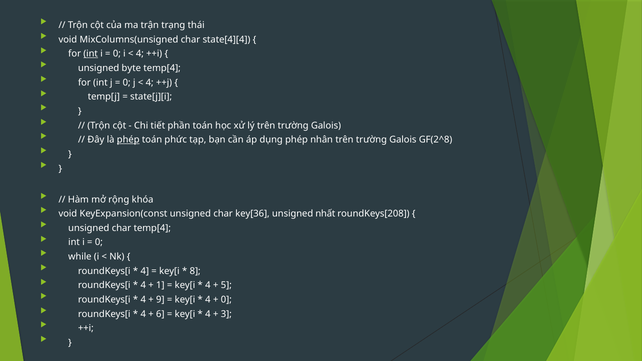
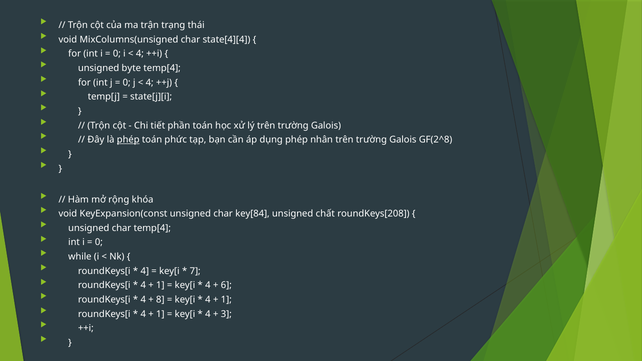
int underline: present -> none (91, 54)
key[36: key[36 -> key[84 (252, 214)
nhất: nhất -> chất (325, 214)
8: 8 -> 7 (195, 271)
5: 5 -> 6 (226, 285)
9: 9 -> 8 (160, 300)
0: 0 -> 1 (226, 300)
6: 6 -> 1 (160, 314)
